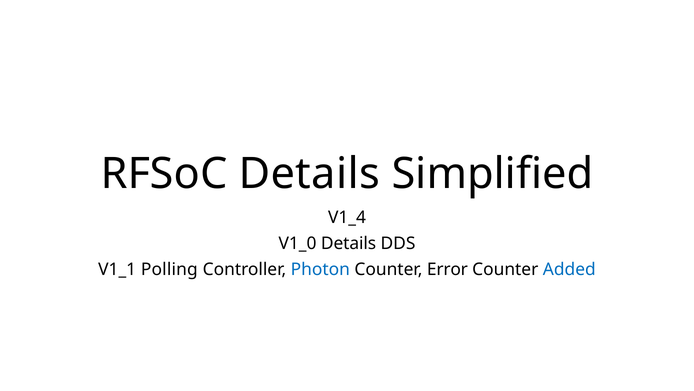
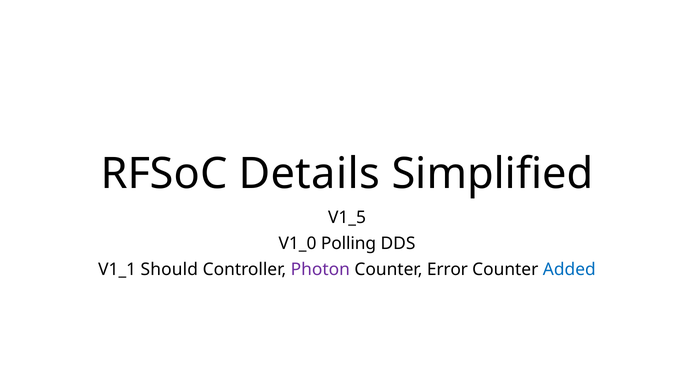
V1_4: V1_4 -> V1_5 (347, 217)
V1_0 Details: Details -> Polling (349, 243)
Polling: Polling -> Should (169, 269)
Photon colour: blue -> purple (320, 269)
